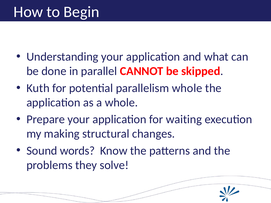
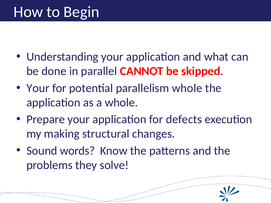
Kuth: Kuth -> Your (38, 88)
waiting: waiting -> defects (184, 120)
